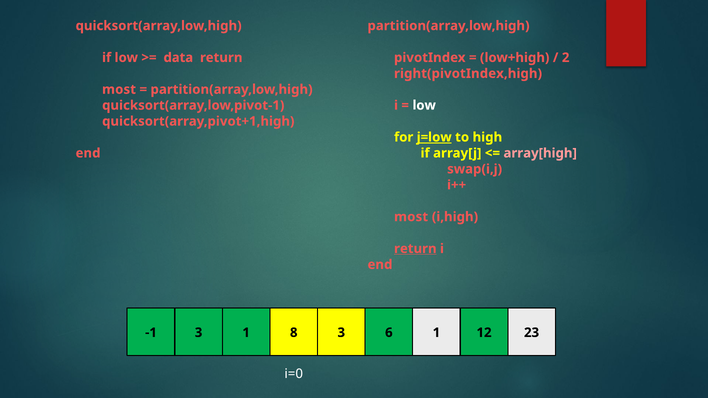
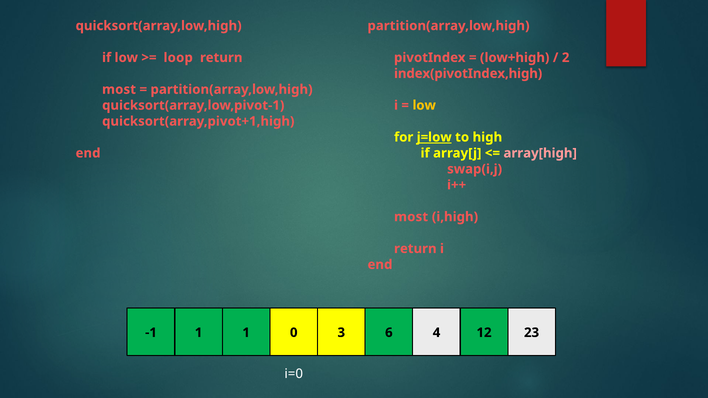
data: data -> loop (178, 58)
right(pivotIndex,high: right(pivotIndex,high -> index(pivotIndex,high (468, 74)
low colour: white -> yellow (424, 105)
return underline: present -> none (415, 249)
-1 3: 3 -> 1 (199, 333)
8: 8 -> 0 (294, 333)
6 1: 1 -> 4 (436, 333)
